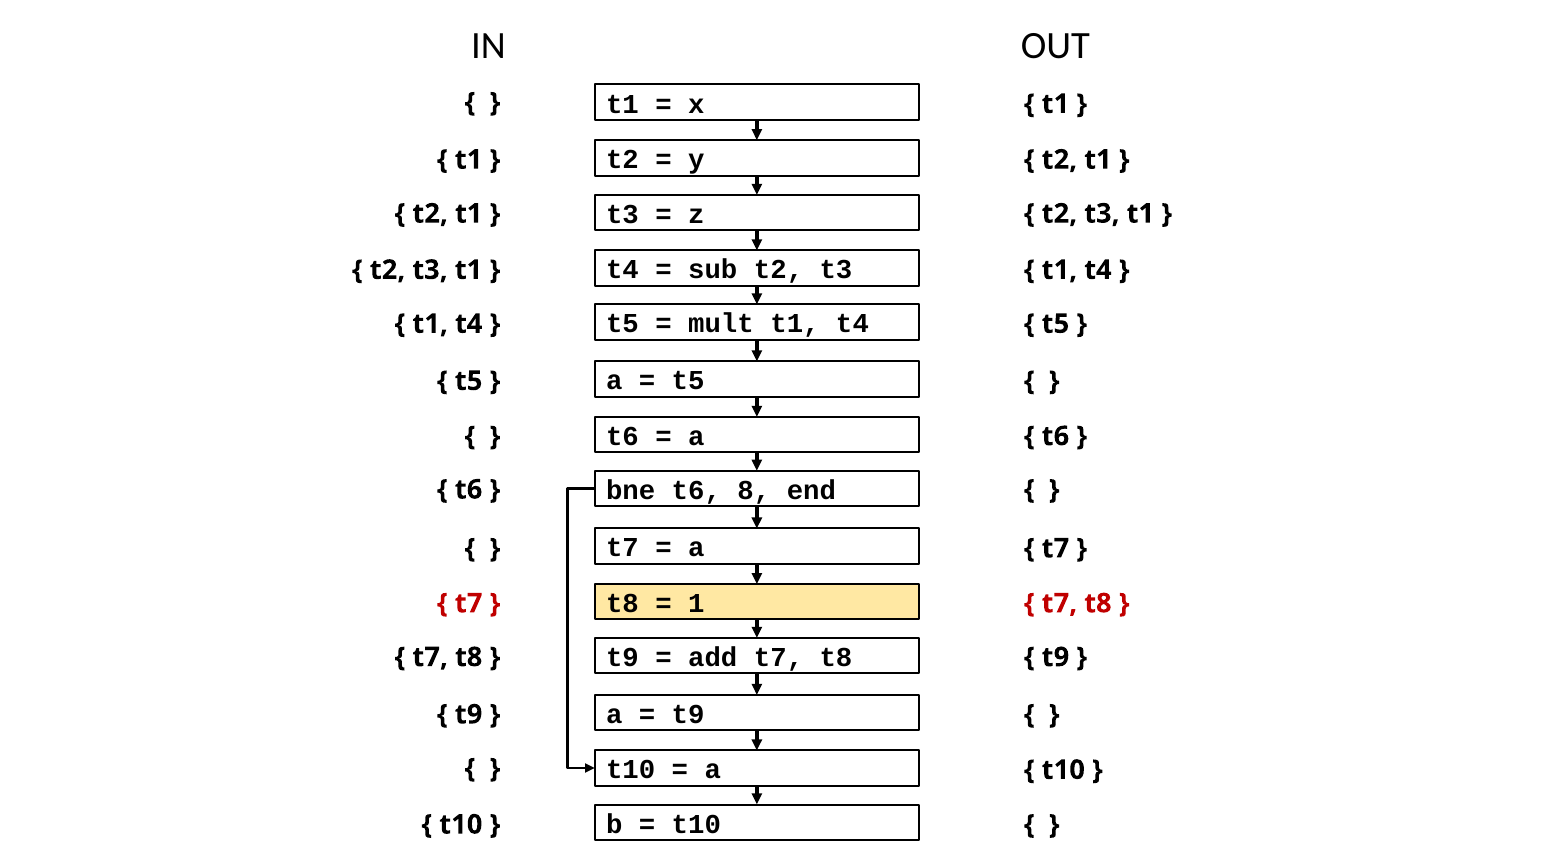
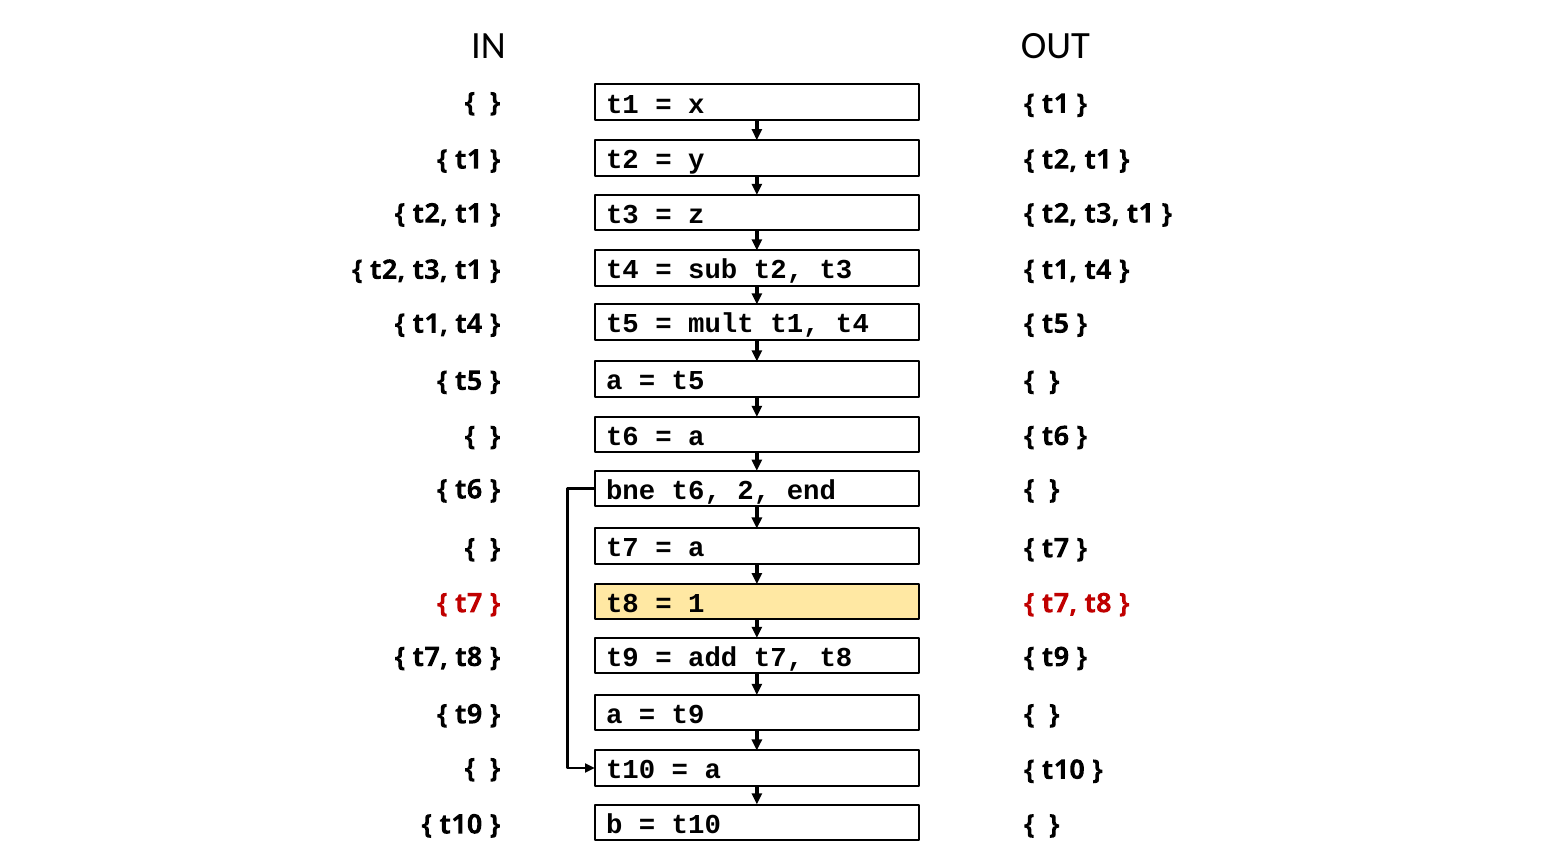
8: 8 -> 2 (754, 490)
